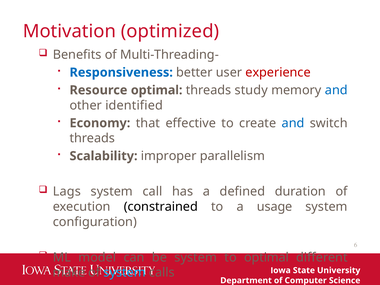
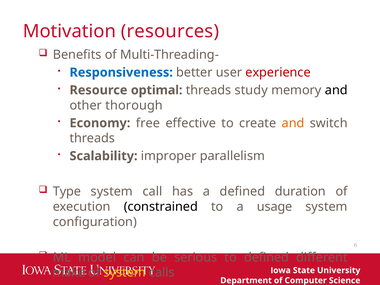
optimized: optimized -> resources (170, 31)
and colour: blue -> black (336, 90)
identified: identified -> thorough (134, 105)
that: that -> free (148, 123)
and colour: blue -> orange (293, 123)
Lags: Lags -> Type (67, 191)
be system: system -> serious (196, 257)
to optimal: optimal -> defined (266, 257)
system colour: light blue -> yellow (125, 273)
